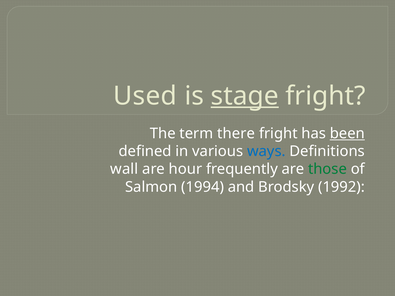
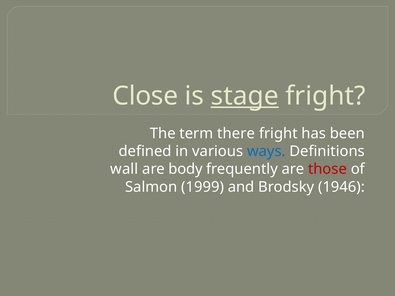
Used: Used -> Close (145, 96)
been underline: present -> none (347, 134)
hour: hour -> body (185, 169)
those colour: green -> red (327, 169)
1994: 1994 -> 1999 (203, 187)
1992: 1992 -> 1946 (341, 187)
